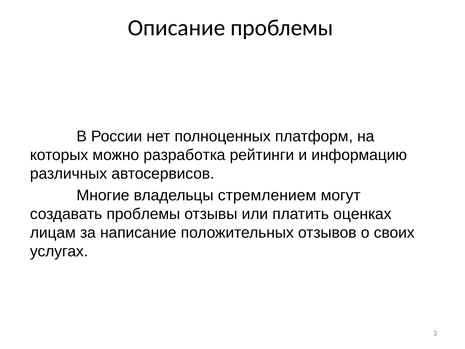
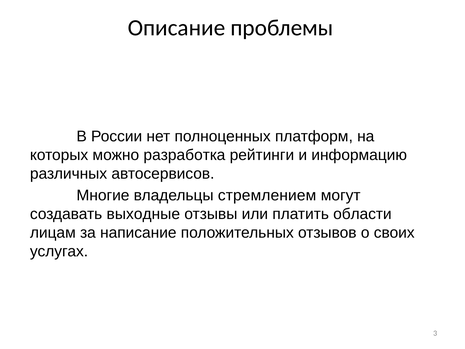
создавать проблемы: проблемы -> выходные (143, 214)
оценках: оценках -> области (362, 214)
